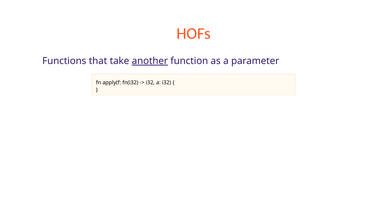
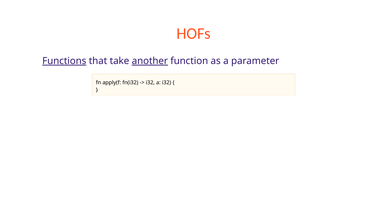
Functions underline: none -> present (64, 61)
